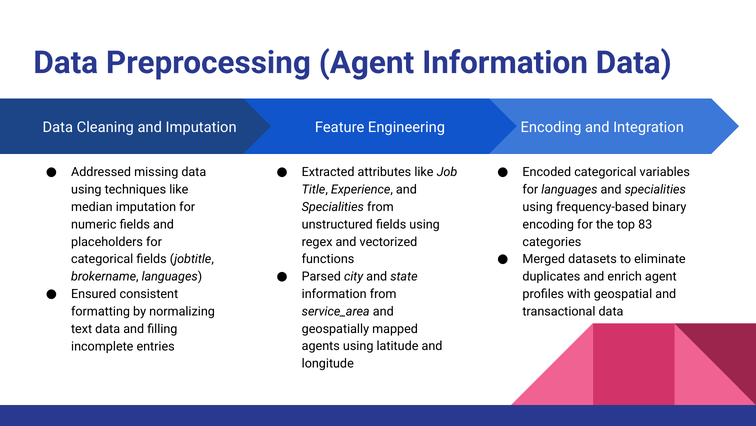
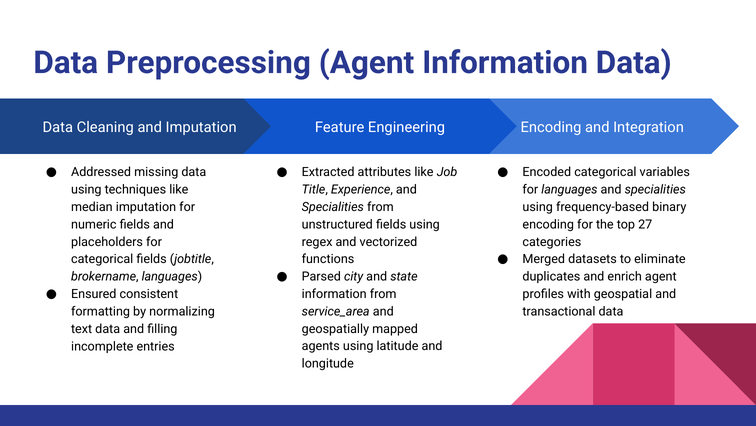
83: 83 -> 27 (645, 224)
